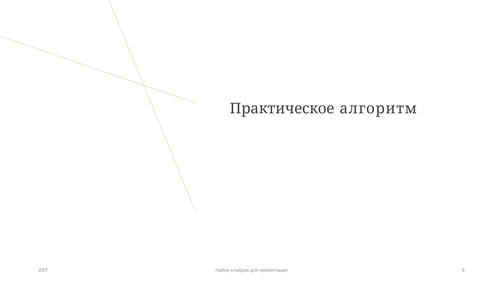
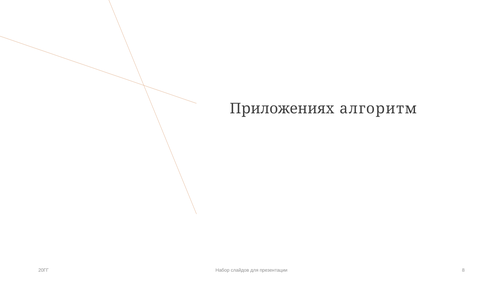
Практическое: Практическое -> Приложениях (282, 109)
